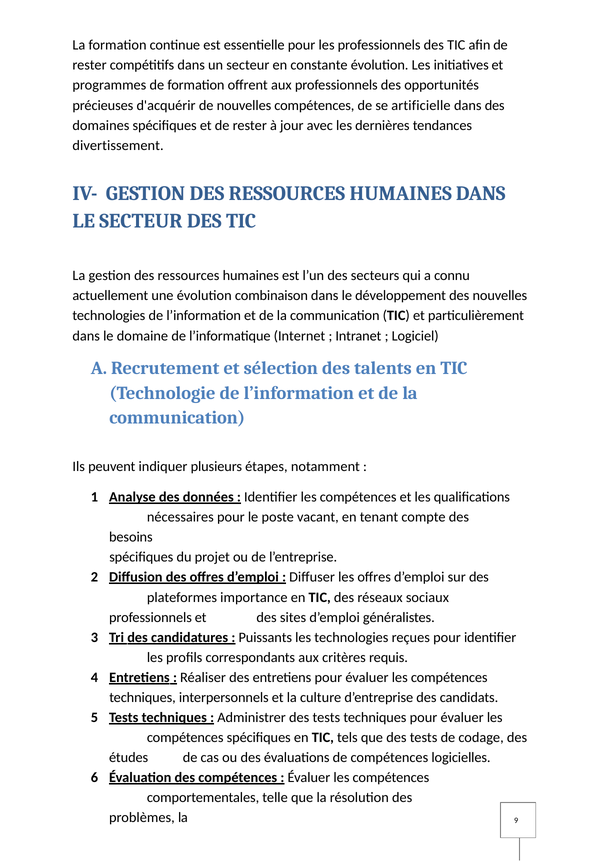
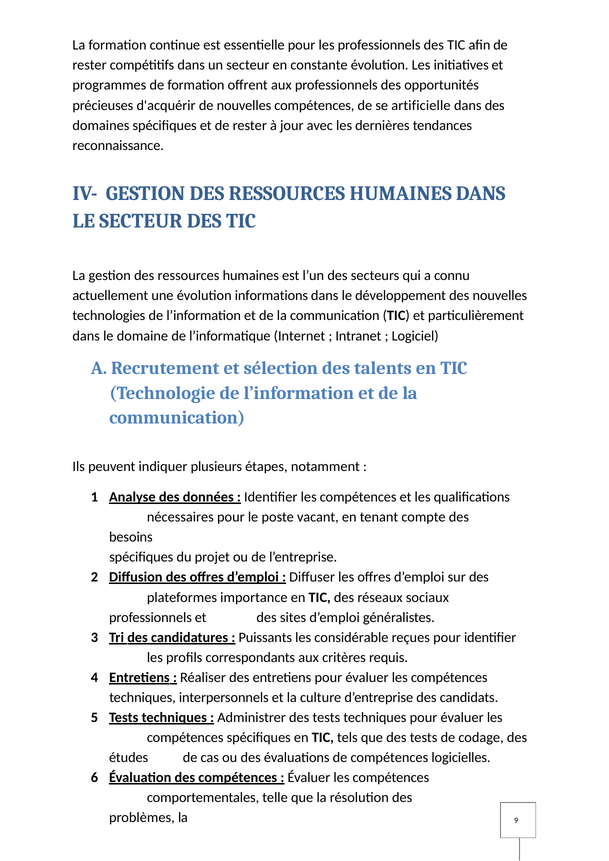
divertissement: divertissement -> reconnaissance (118, 146)
combinaison: combinaison -> informations (271, 296)
les technologies: technologies -> considérable (351, 638)
